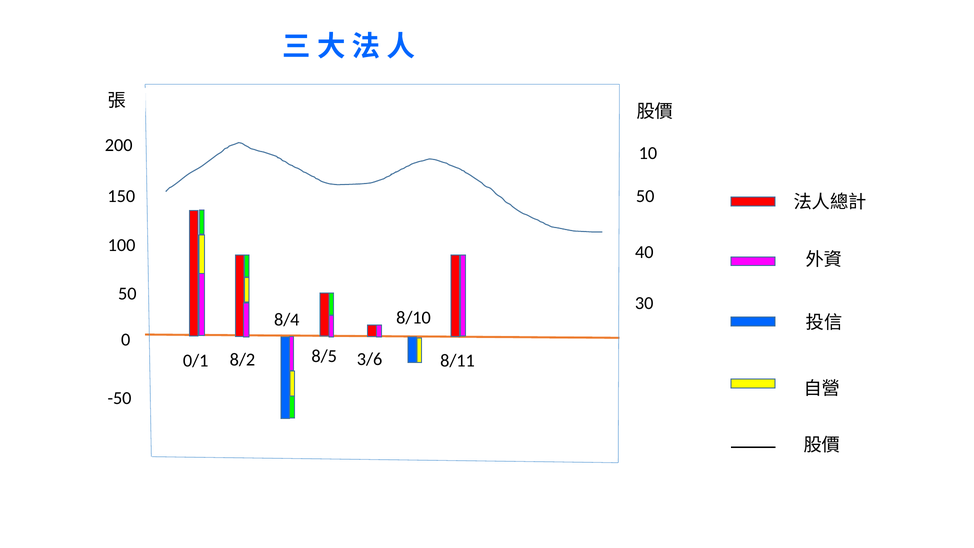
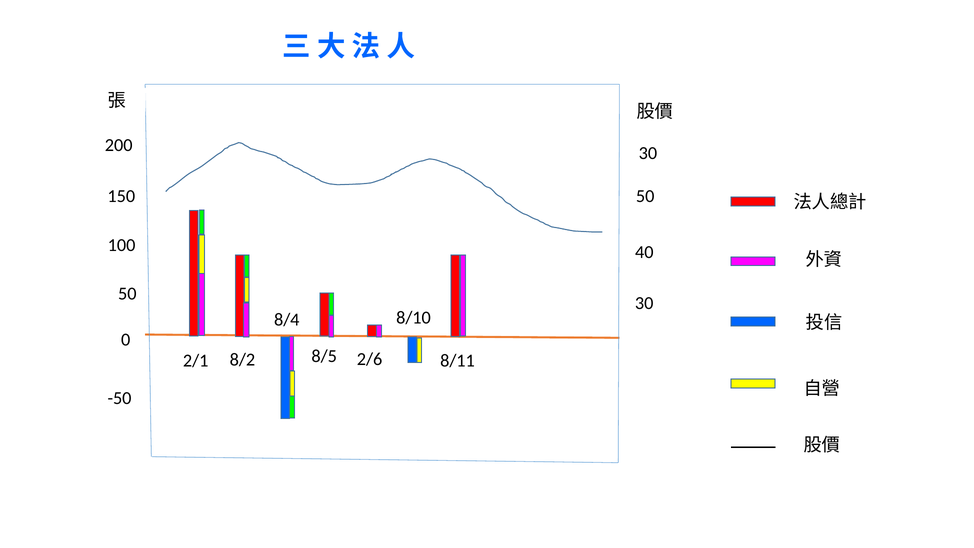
200 10: 10 -> 30 (648, 153)
3/6: 3/6 -> 2/6 (370, 359)
0/1: 0/1 -> 2/1 (196, 361)
